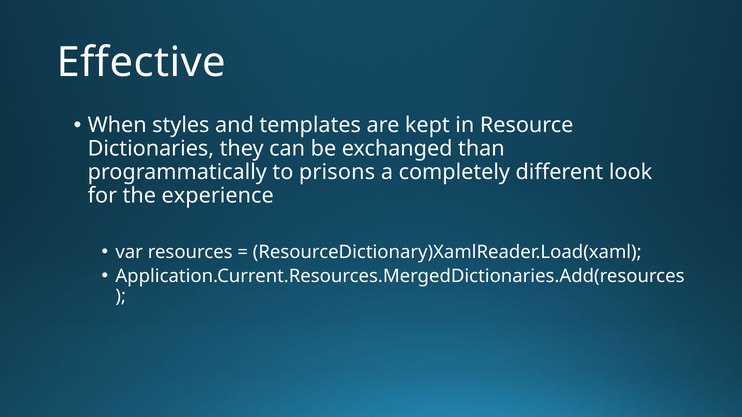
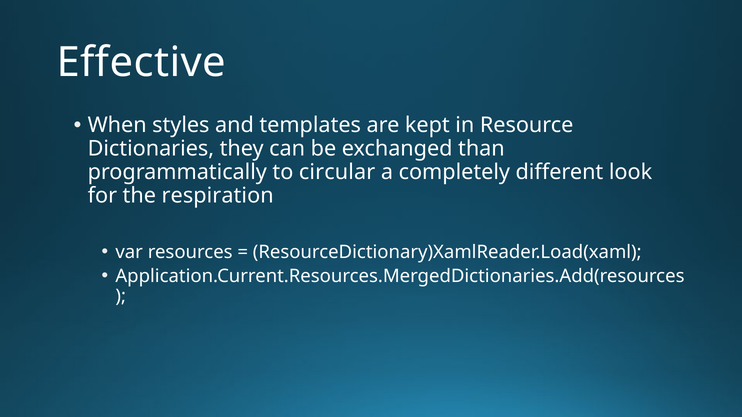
prisons: prisons -> circular (337, 172)
experience: experience -> respiration (218, 196)
